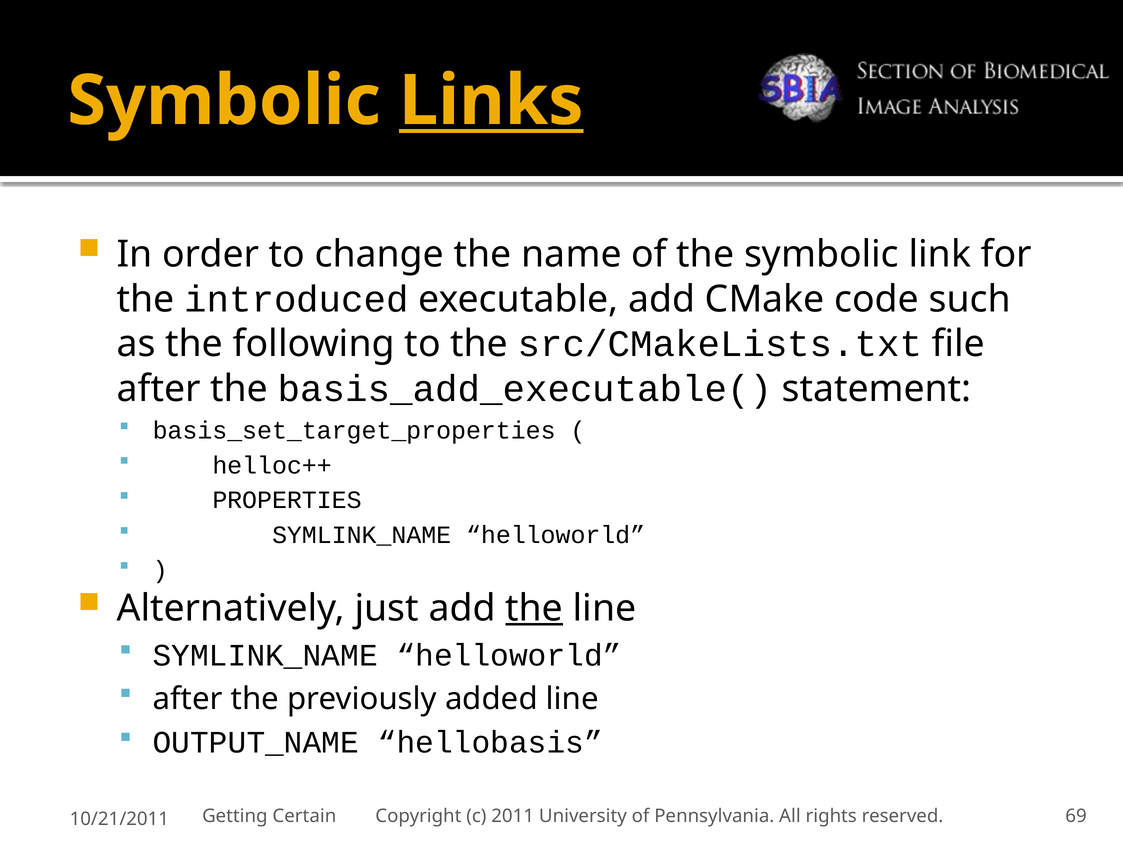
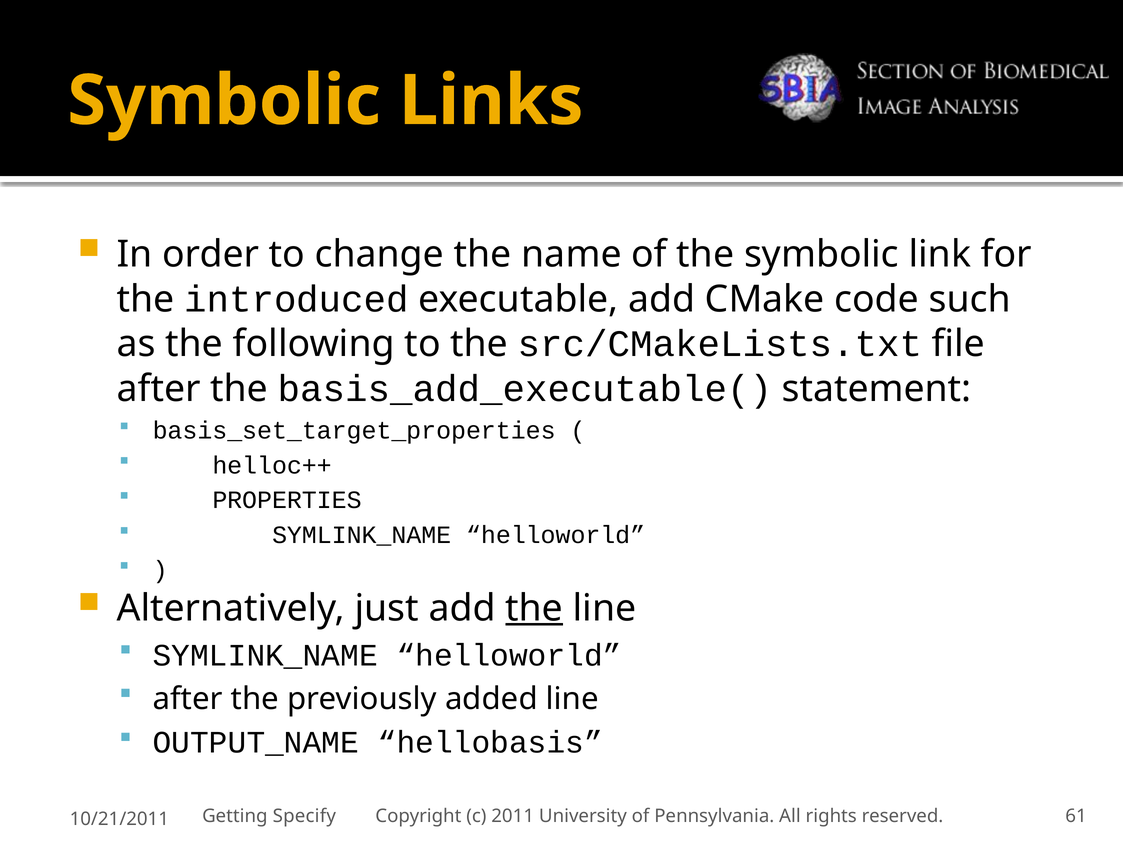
Links underline: present -> none (491, 101)
Certain: Certain -> Specify (304, 816)
69: 69 -> 61 (1076, 816)
